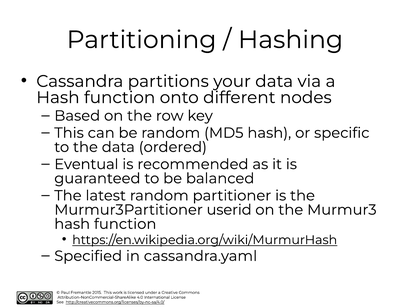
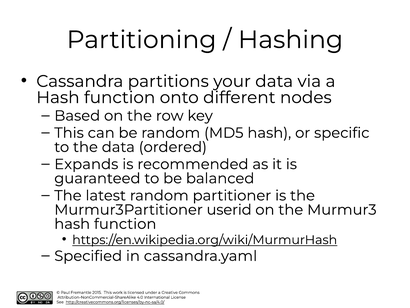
Eventual: Eventual -> Expands (86, 164)
